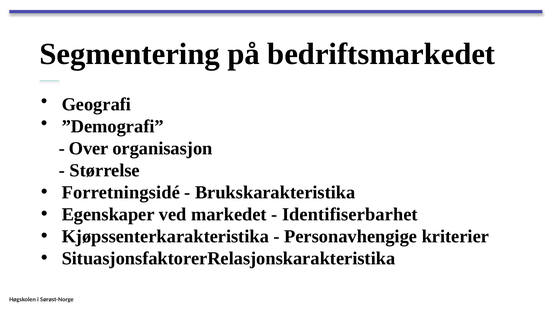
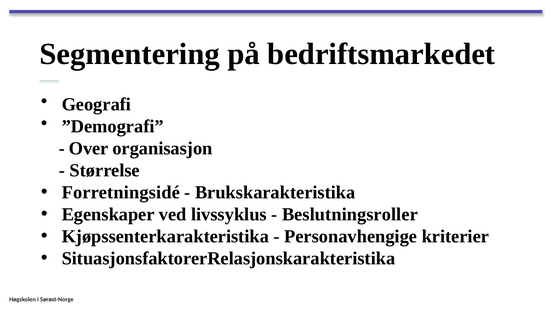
markedet: markedet -> livssyklus (229, 214)
Identifiserbarhet: Identifiserbarhet -> Beslutningsroller (350, 214)
